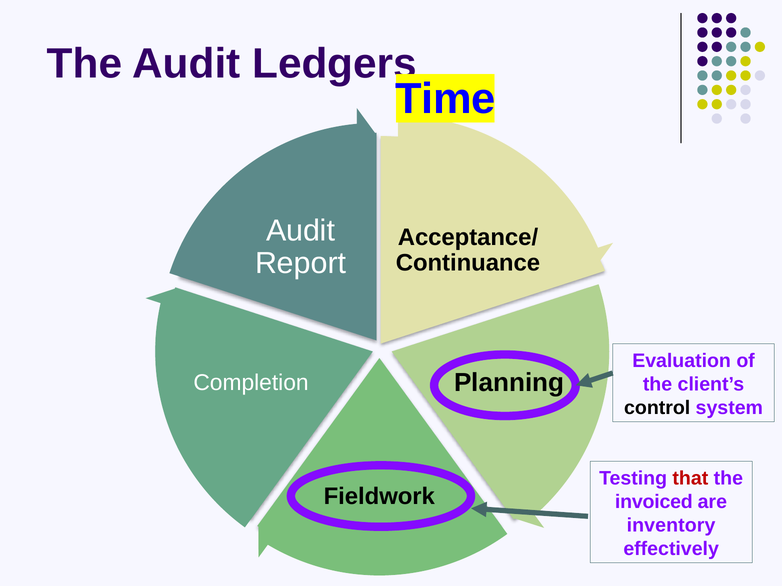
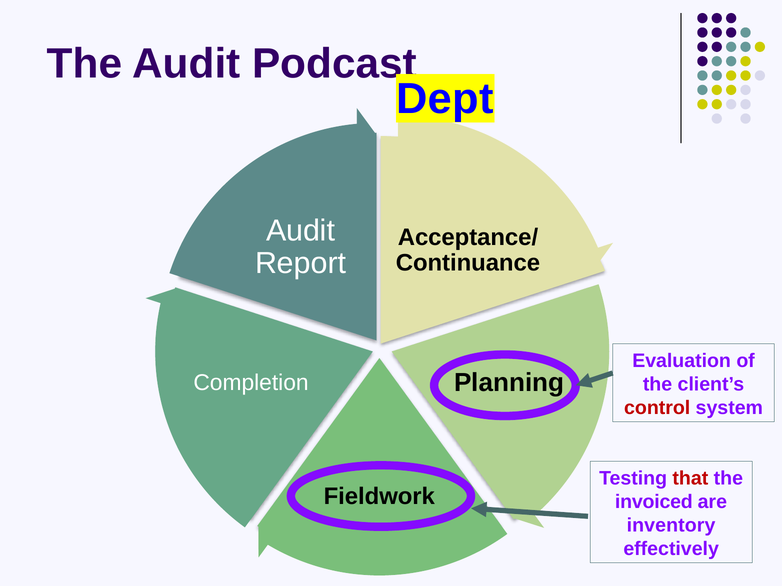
Ledgers: Ledgers -> Podcast (335, 64)
Time: Time -> Dept (445, 99)
control colour: black -> red (657, 408)
